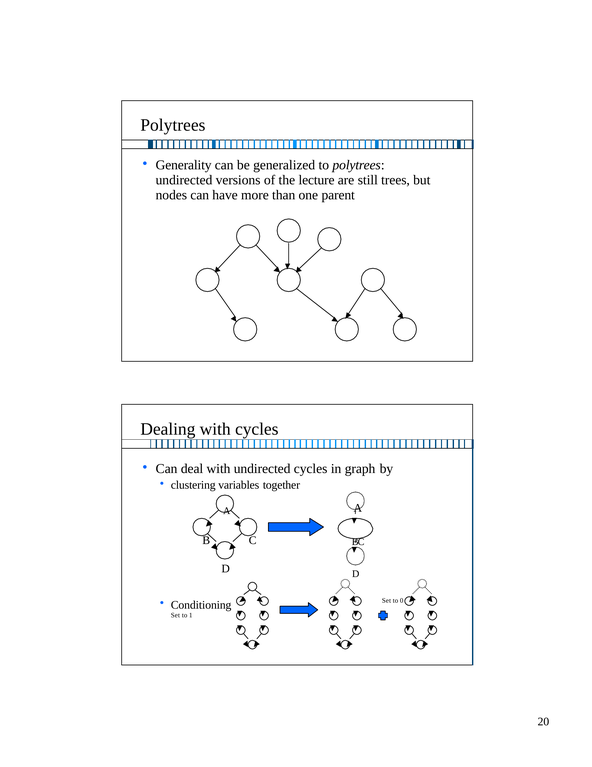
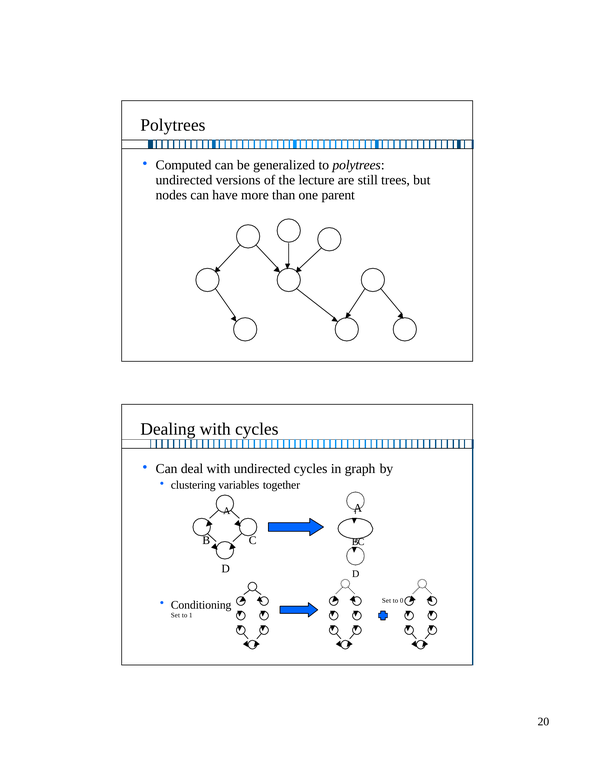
Generality: Generality -> Computed (184, 165)
